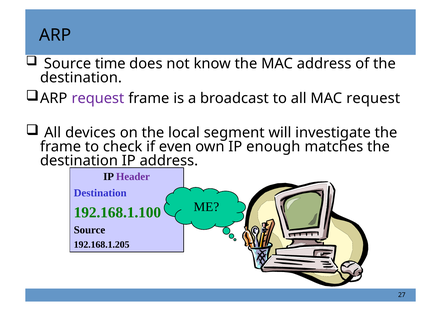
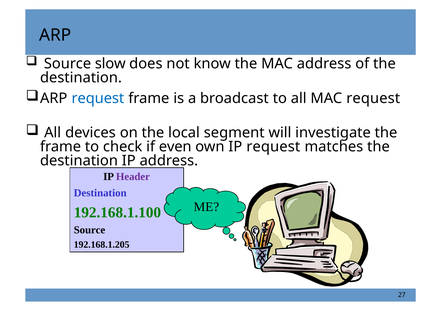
time: time -> slow (110, 64)
request colour: purple -> blue (98, 99)
IP enough: enough -> request (273, 147)
